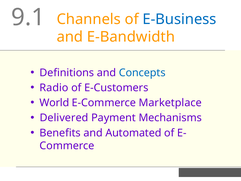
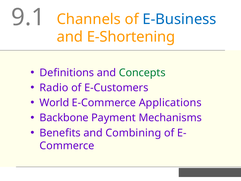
E-Bandwidth: E-Bandwidth -> E-Shortening (131, 37)
Concepts colour: blue -> green (142, 73)
Marketplace: Marketplace -> Applications (170, 103)
Delivered: Delivered -> Backbone (64, 118)
Automated: Automated -> Combining (133, 133)
